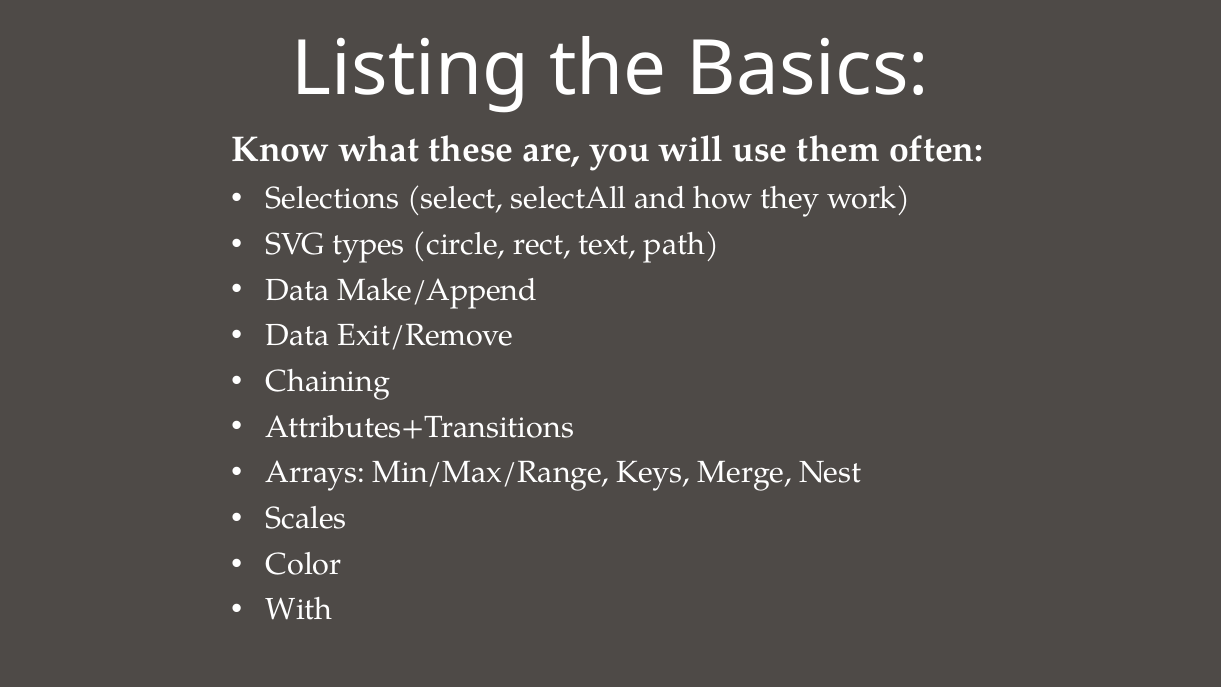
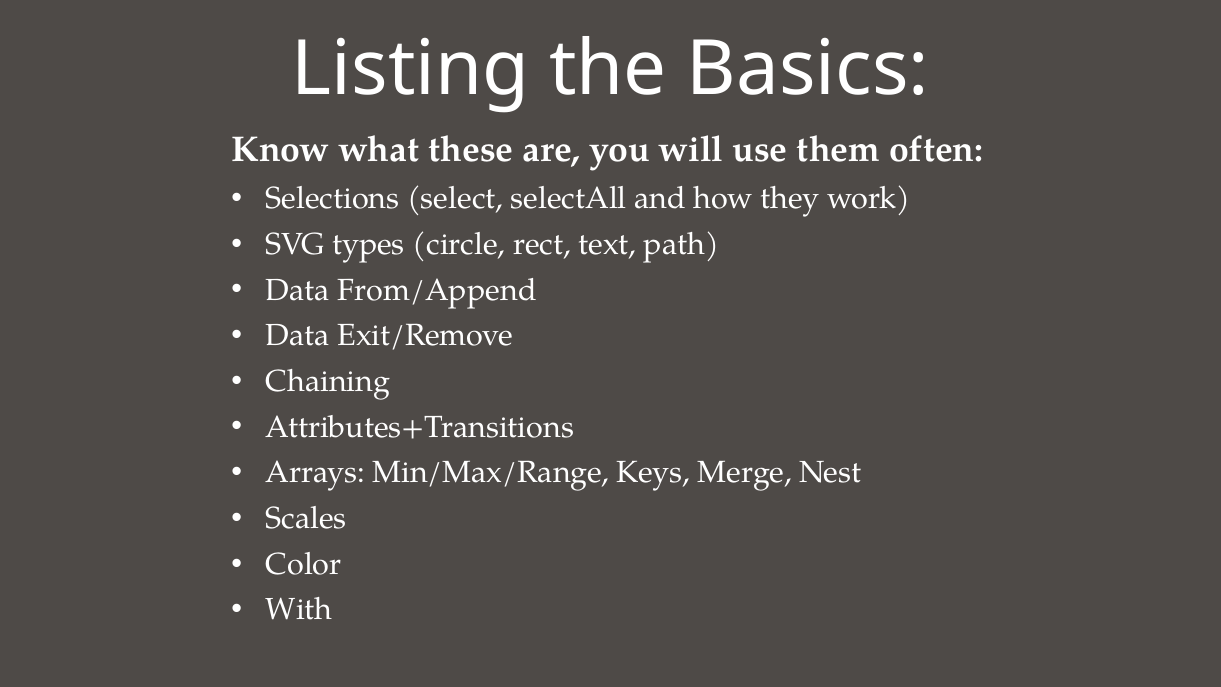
Make/Append: Make/Append -> From/Append (437, 290)
